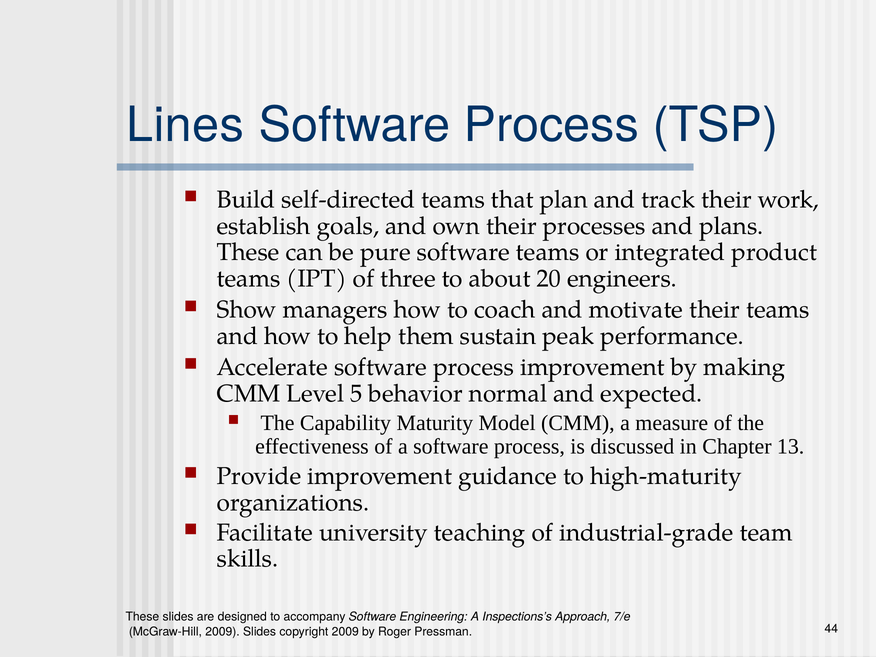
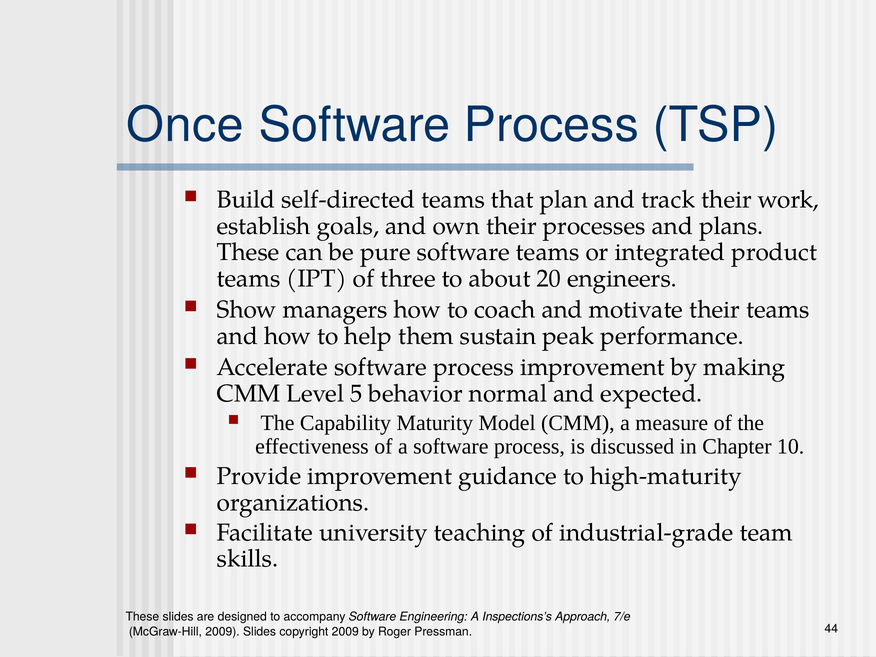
Lines: Lines -> Once (185, 125)
13: 13 -> 10 (791, 447)
